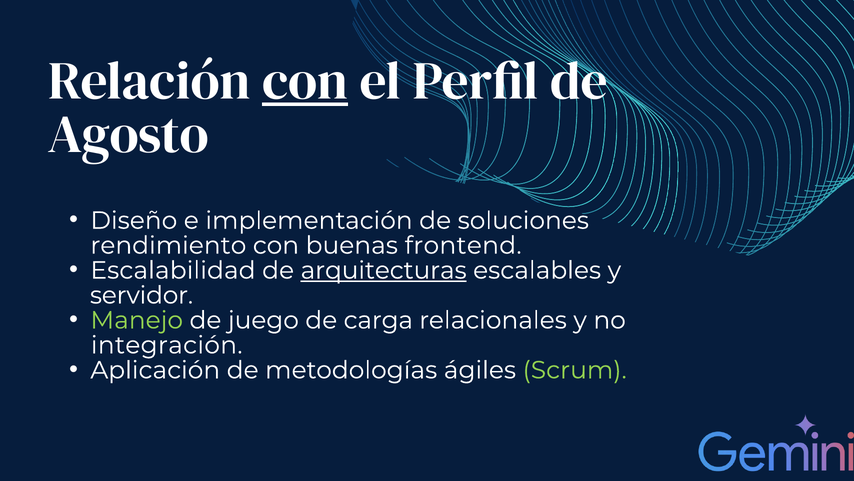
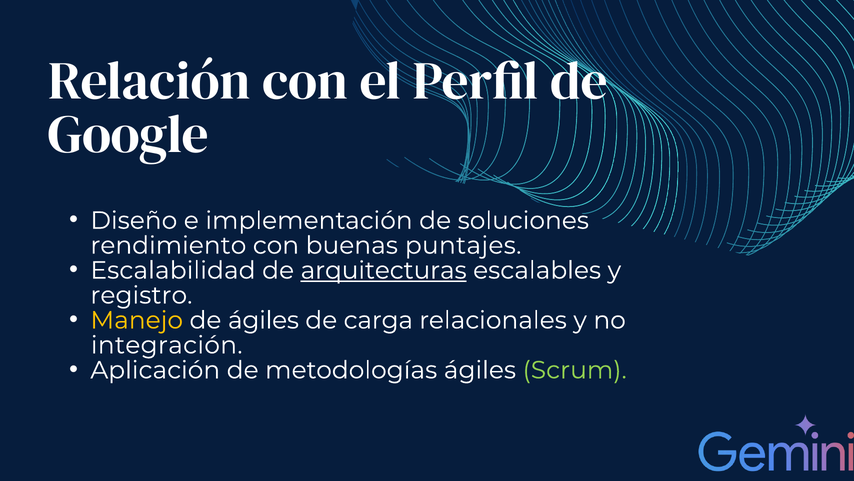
con underline: present -> none (305, 81)
Agosto: Agosto -> Google (128, 134)
frontend: frontend -> puntajes (463, 245)
servidor: servidor -> registro (141, 295)
Manejo colour: light green -> yellow (137, 320)
de juego: juego -> ágiles (263, 320)
